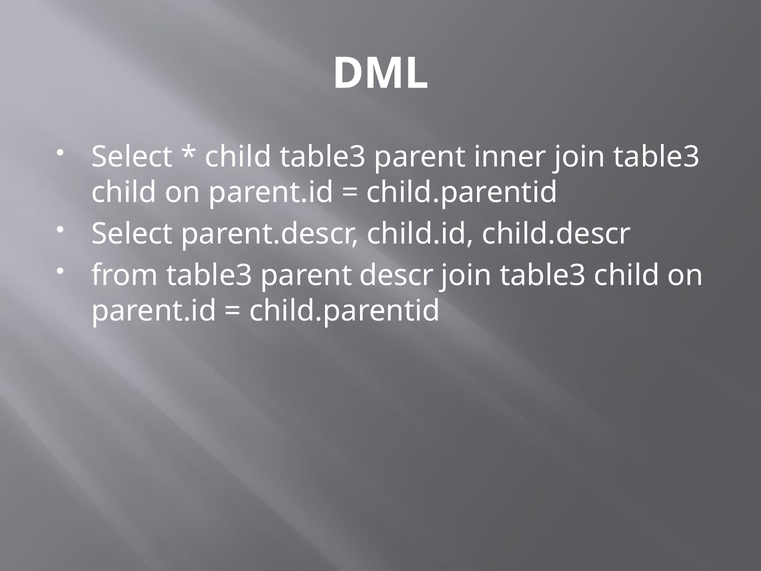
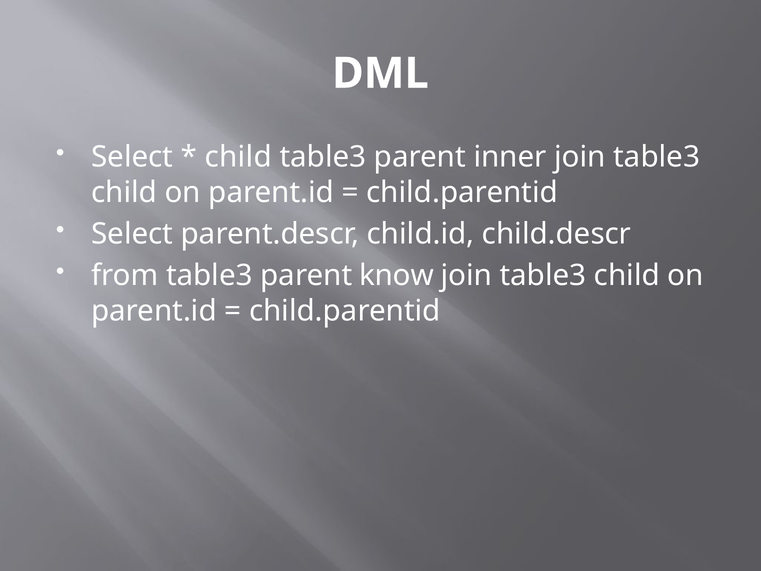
descr: descr -> know (397, 275)
